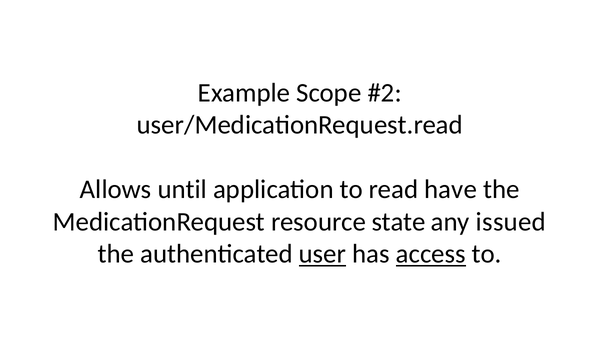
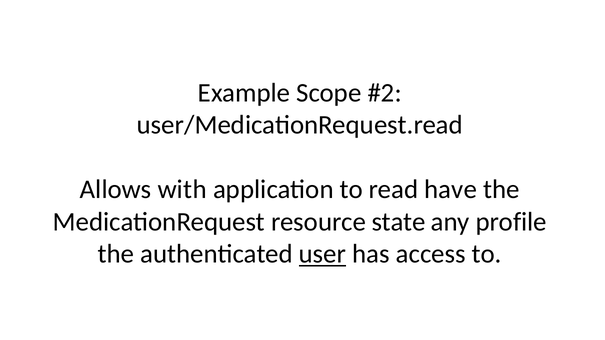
until: until -> with (182, 190)
issued: issued -> profile (511, 222)
access underline: present -> none (431, 254)
